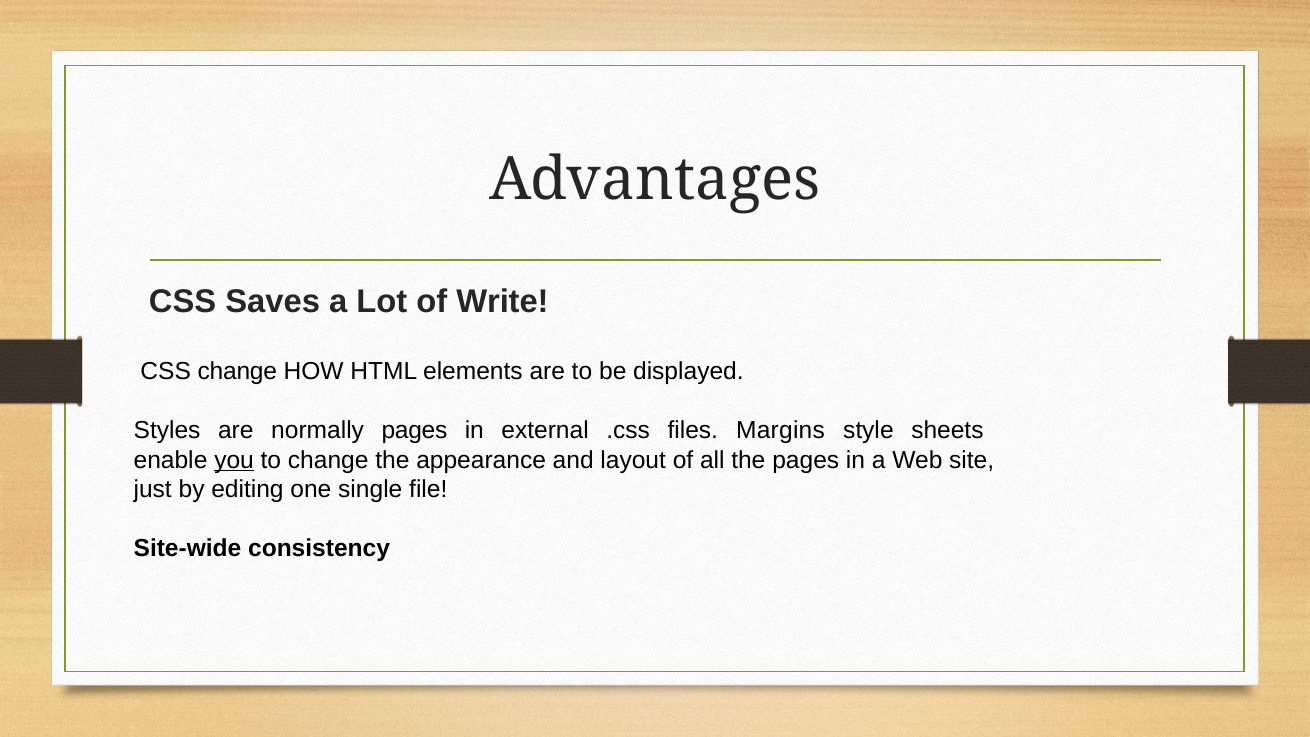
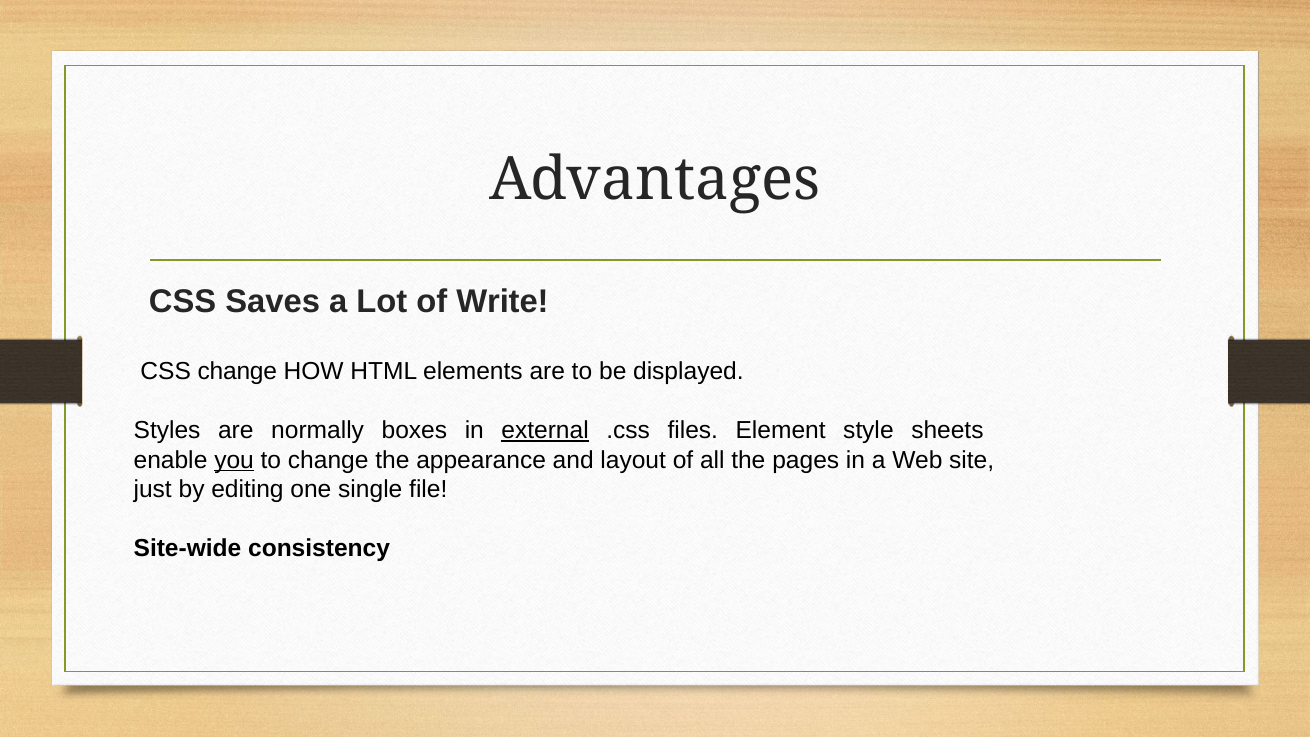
normally pages: pages -> boxes (414, 430)
external underline: none -> present (545, 430)
Margins: Margins -> Element (781, 430)
